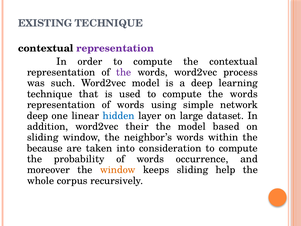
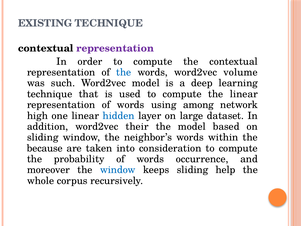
the colour: purple -> blue (124, 72)
process: process -> volume (240, 72)
compute the words: words -> linear (244, 94)
simple: simple -> among (198, 105)
deep: deep -> high (37, 116)
window colour: orange -> blue (118, 170)
